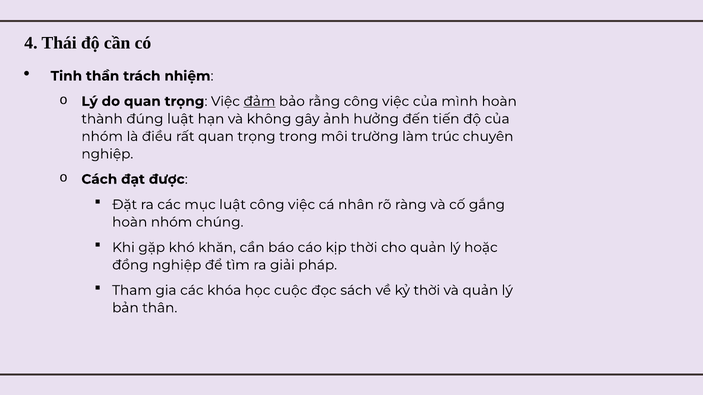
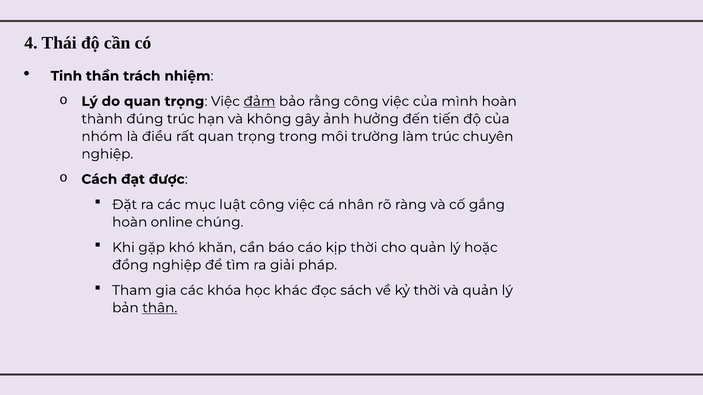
đúng luật: luật -> trúc (181, 119)
hoàn nhóm: nhóm -> online (172, 222)
cuộc: cuộc -> khác (291, 291)
thân underline: none -> present (160, 308)
